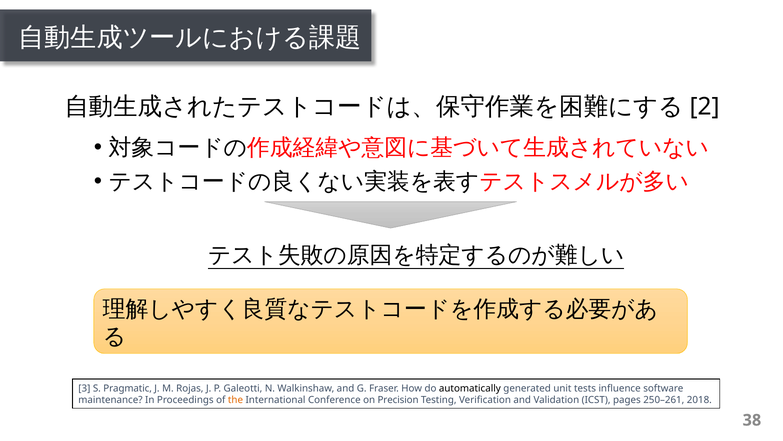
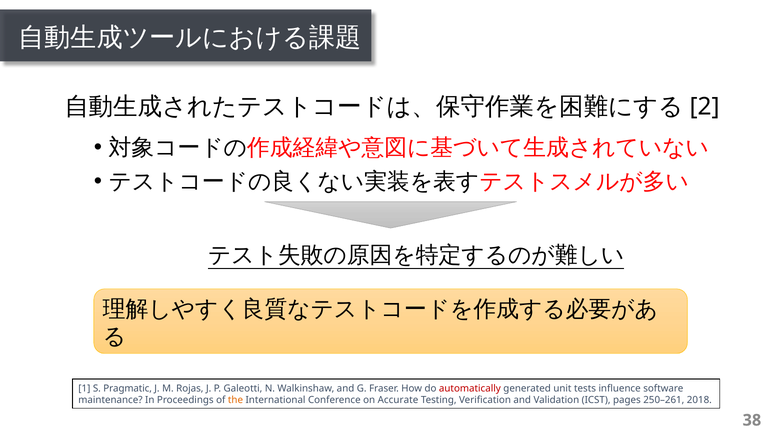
3: 3 -> 1 (84, 388)
automatically colour: black -> red (470, 388)
Precision: Precision -> Accurate (398, 400)
